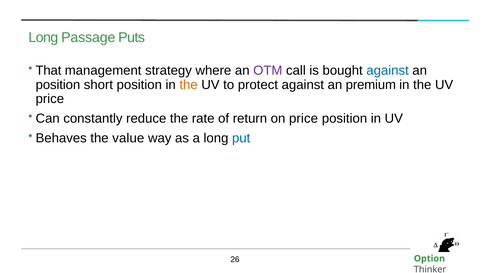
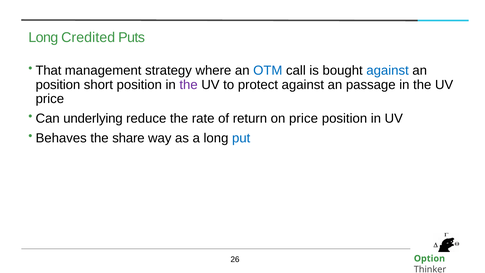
Passage: Passage -> Credited (88, 38)
OTM colour: purple -> blue (268, 71)
the colour: orange -> purple (189, 85)
premium: premium -> passage (371, 85)
constantly: constantly -> underlying (93, 118)
value: value -> share (128, 138)
